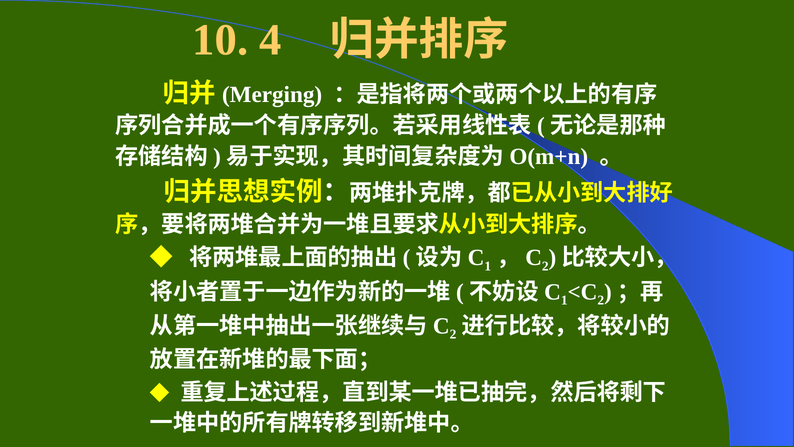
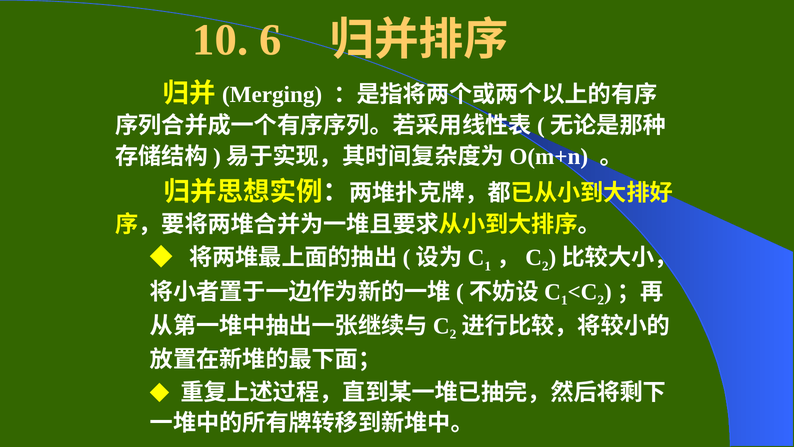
4: 4 -> 6 (270, 40)
